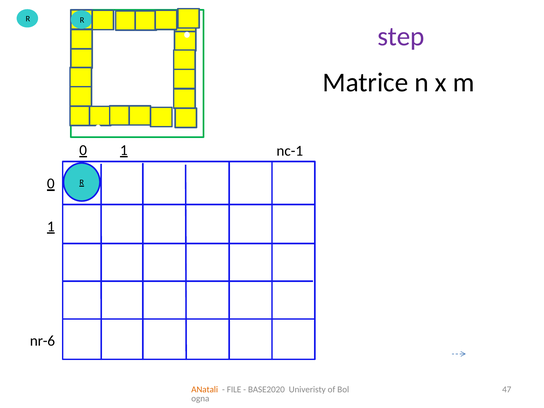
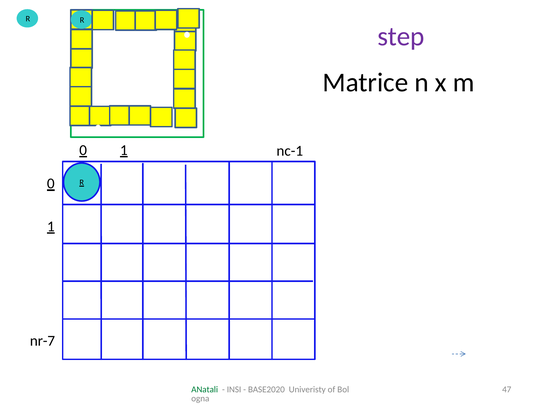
nr-6: nr-6 -> nr-7 (42, 341)
ANatali colour: orange -> green (205, 390)
FILE: FILE -> INSI (234, 390)
